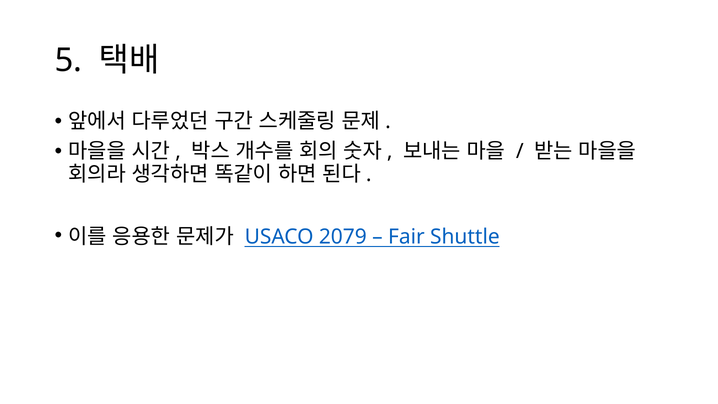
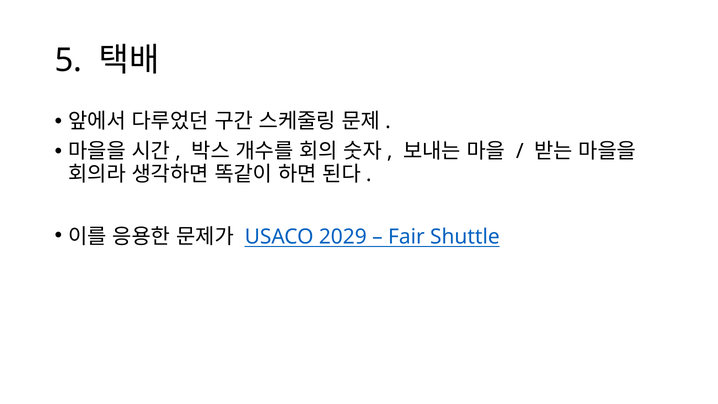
2079: 2079 -> 2029 (343, 237)
